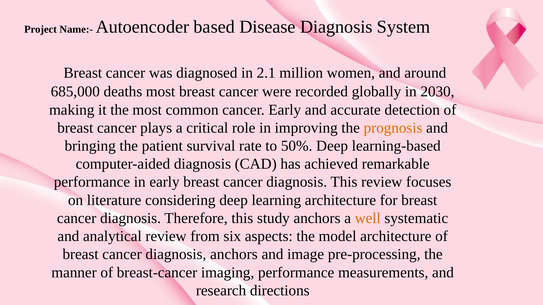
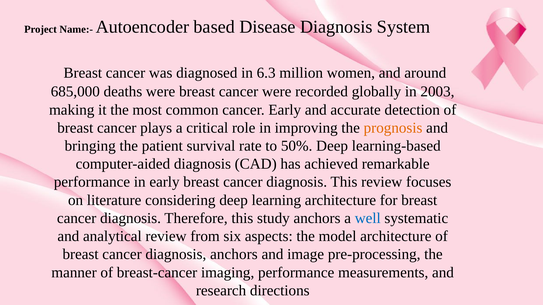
2.1: 2.1 -> 6.3 (266, 73)
deaths most: most -> were (161, 92)
2030: 2030 -> 2003 (437, 92)
well colour: orange -> blue (368, 219)
